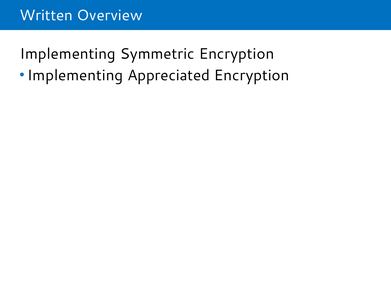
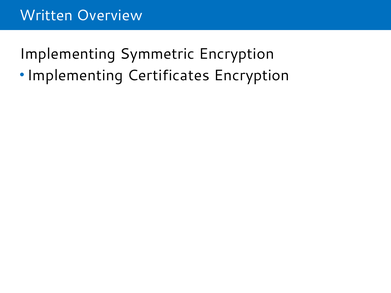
Appreciated: Appreciated -> Certificates (169, 75)
